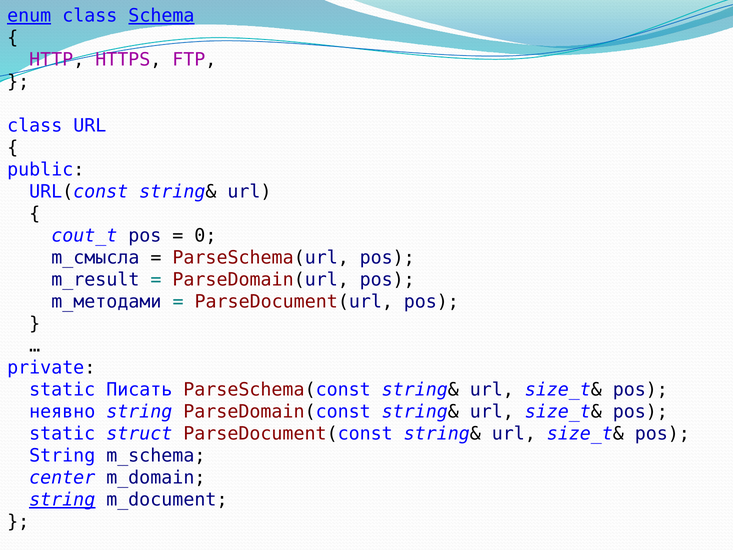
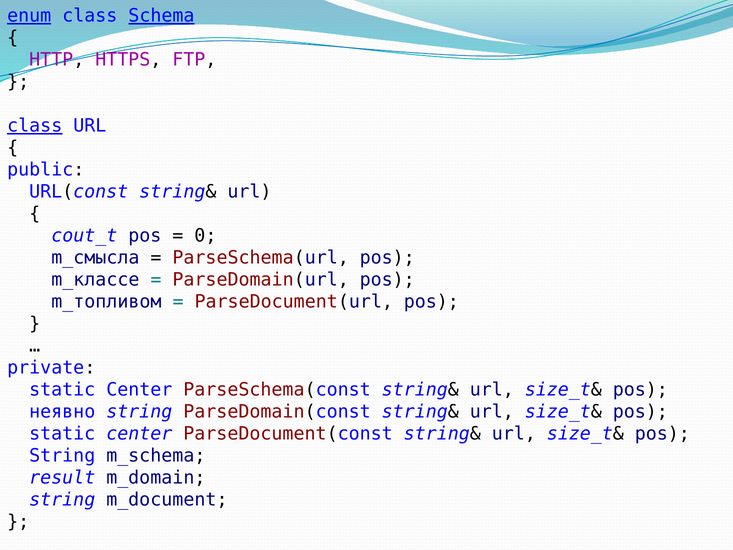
class underline: none -> present (35, 126)
m_result: m_result -> m_классе (95, 280)
m_методами: m_методами -> m_топливом (106, 302)
Писать: Писать -> Center (139, 390)
struct: struct -> center (139, 434)
center: center -> result (62, 478)
string underline: present -> none (62, 500)
